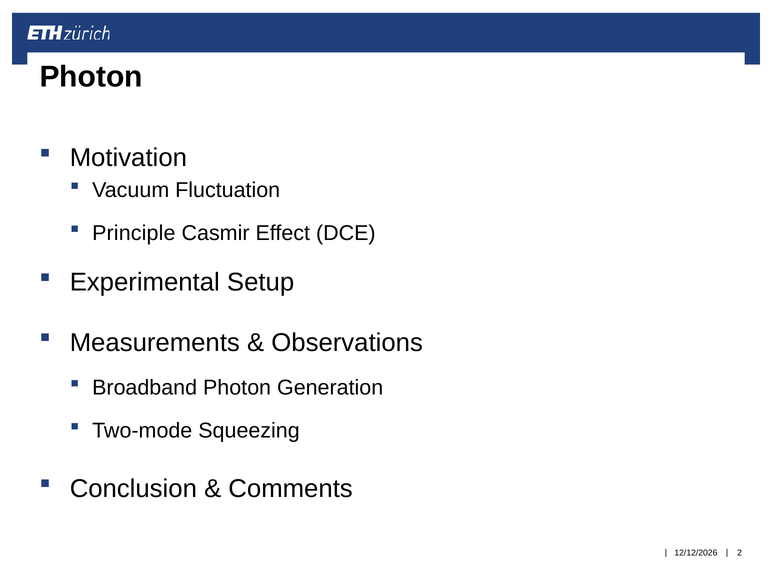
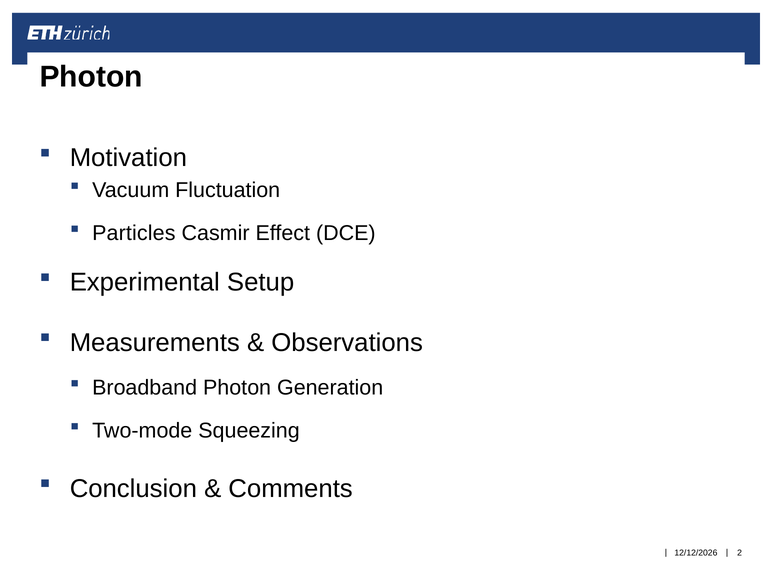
Principle: Principle -> Particles (134, 233)
